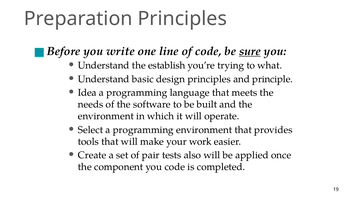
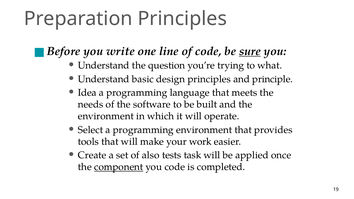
establish: establish -> question (167, 66)
pair: pair -> also (151, 155)
also: also -> task (193, 155)
component underline: none -> present (119, 167)
